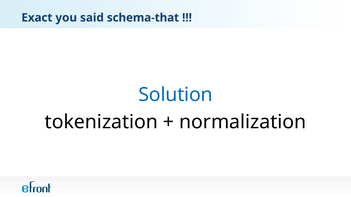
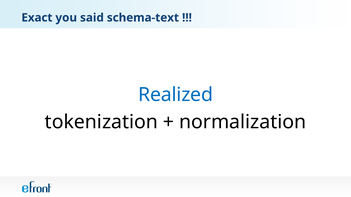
schema-that: schema-that -> schema-text (143, 18)
Solution: Solution -> Realized (176, 95)
